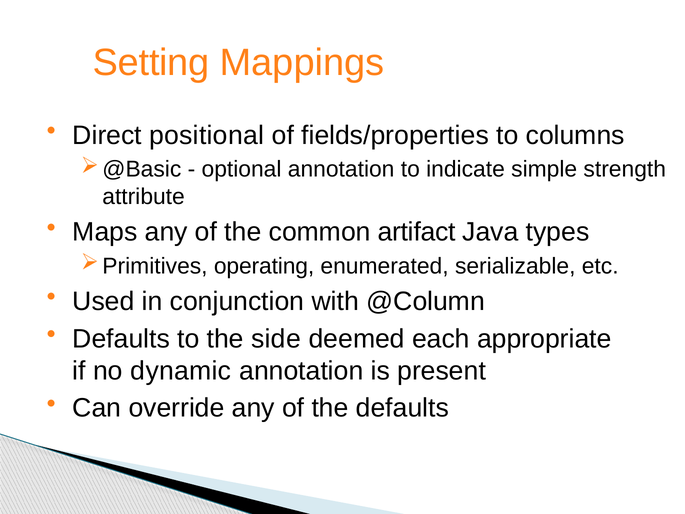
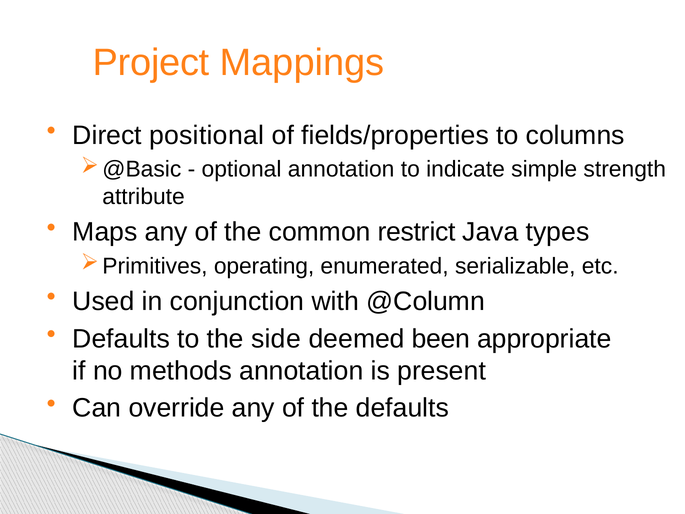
Setting: Setting -> Project (151, 63)
artifact: artifact -> restrict (417, 232)
each: each -> been (441, 339)
dynamic: dynamic -> methods (181, 371)
